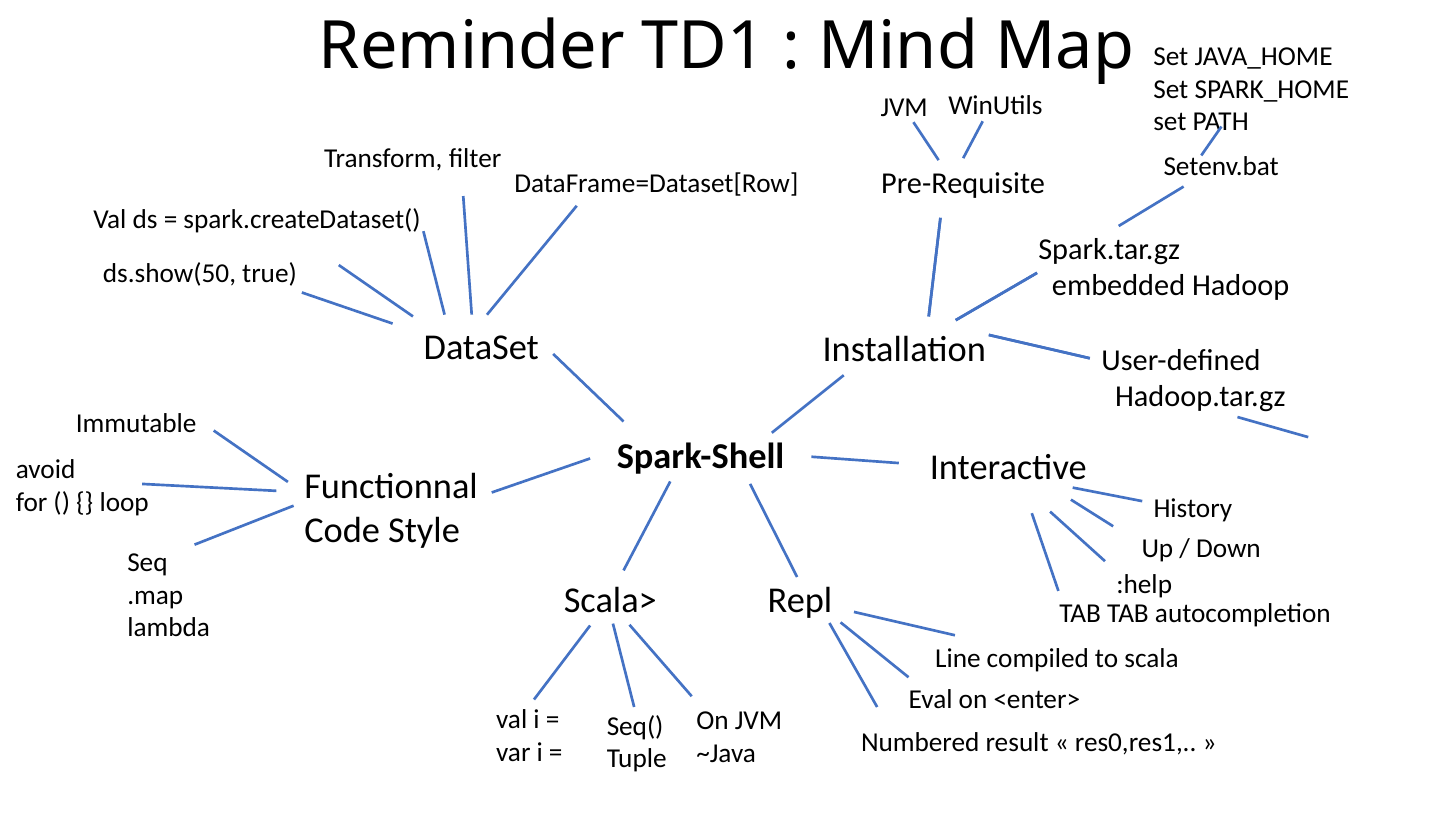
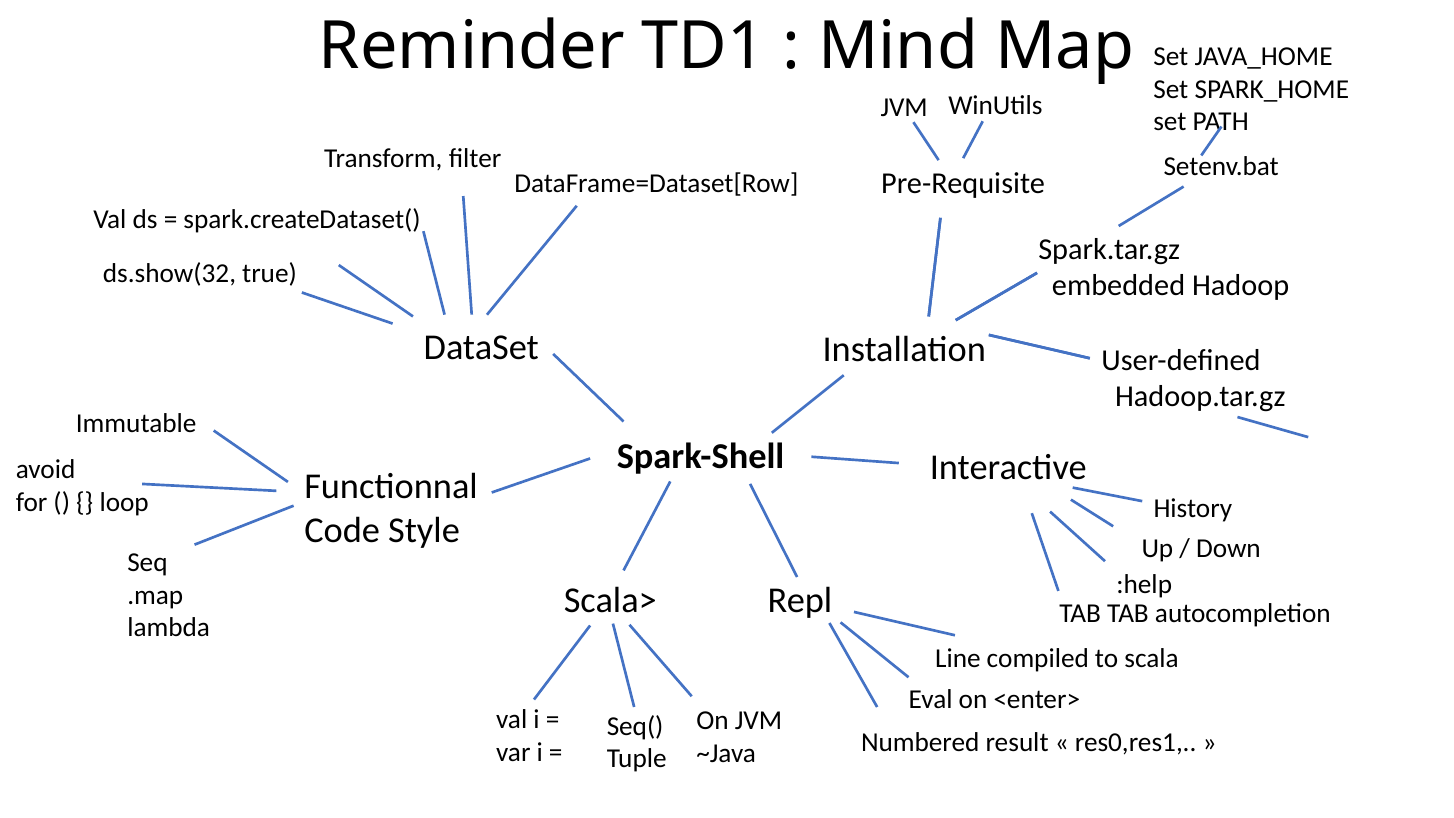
ds.show(50: ds.show(50 -> ds.show(32 (169, 273)
